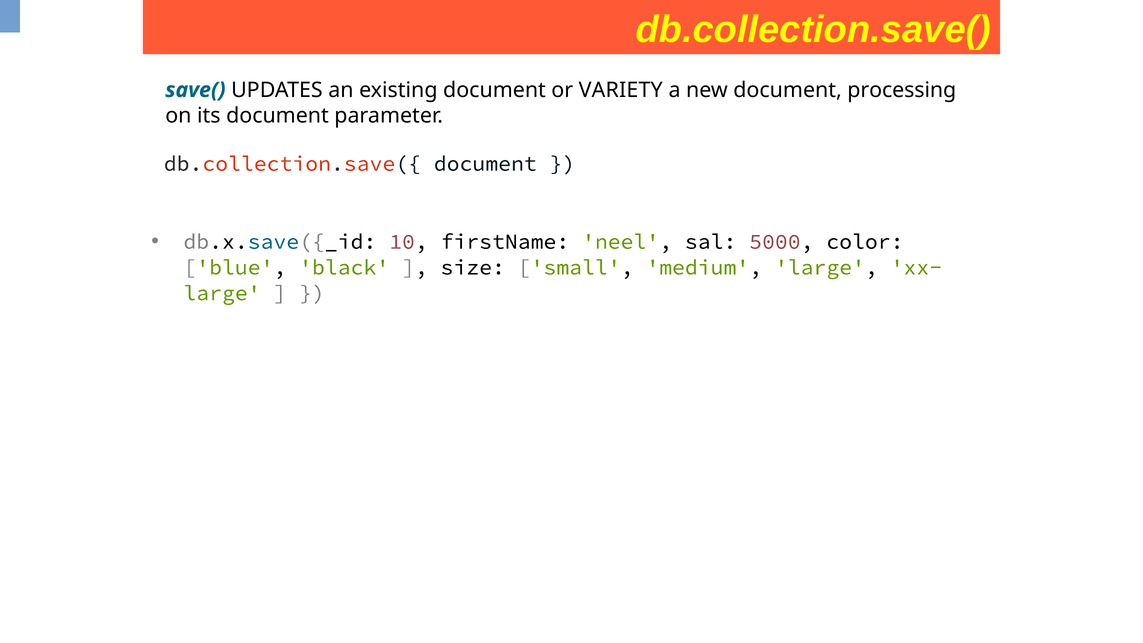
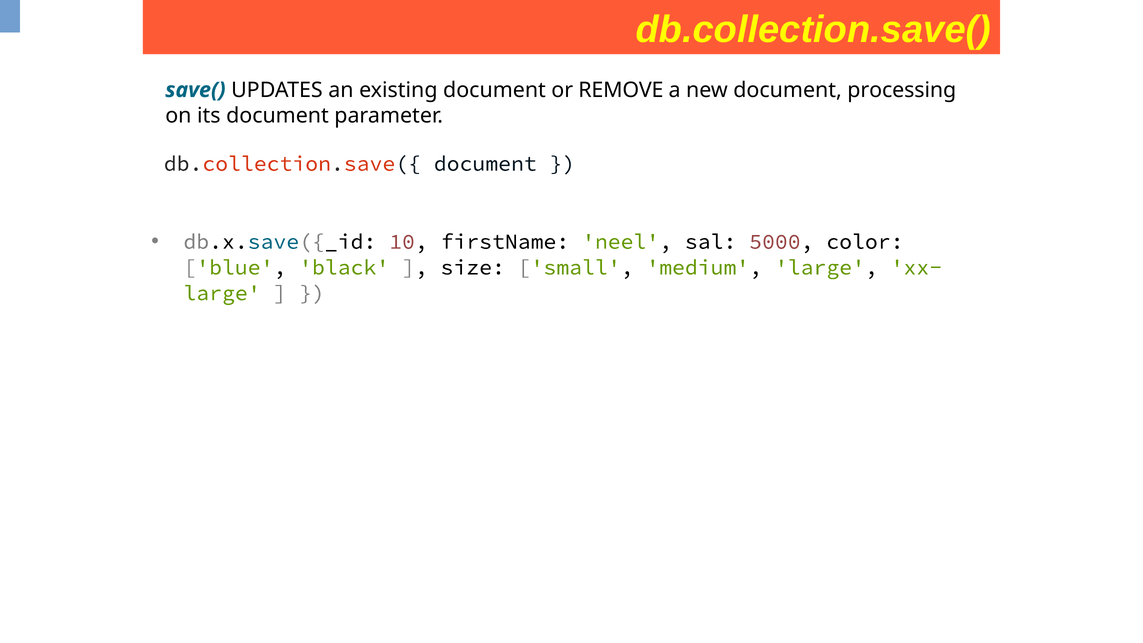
VARIETY: VARIETY -> REMOVE (621, 90)
